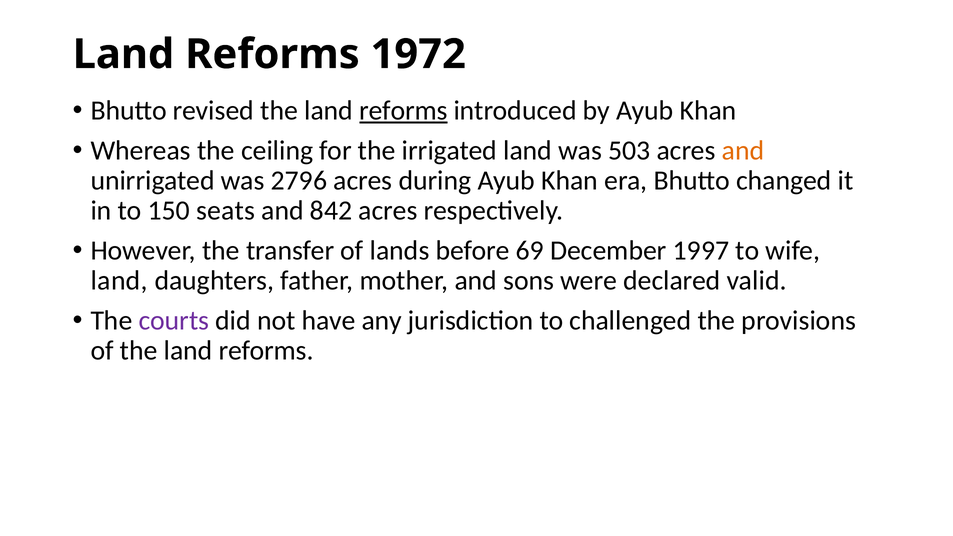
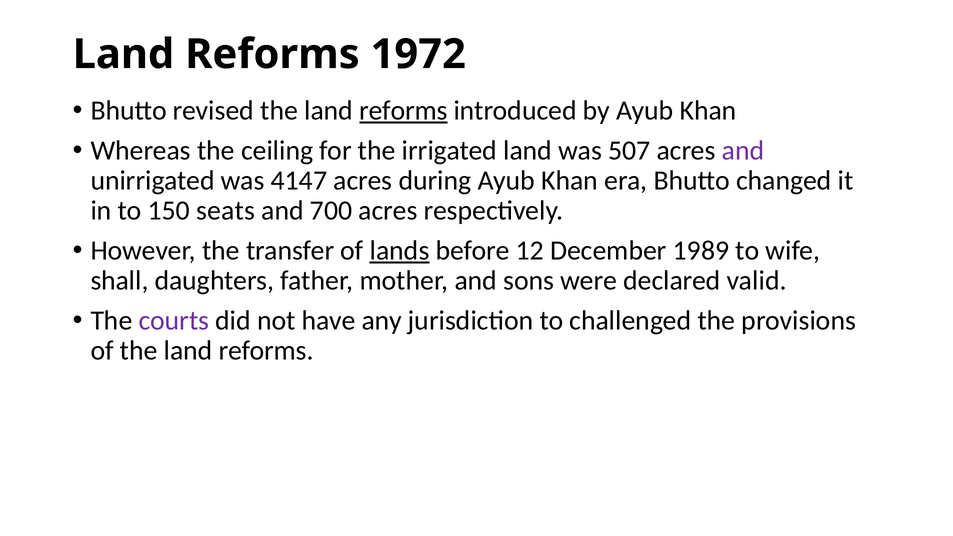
503: 503 -> 507 (629, 151)
and colour: orange -> purple (743, 151)
2796: 2796 -> 4147 (299, 181)
842: 842 -> 700 (331, 211)
lands underline: none -> present (400, 251)
69: 69 -> 12 (530, 251)
1997: 1997 -> 1989 (701, 251)
land: land -> shall (119, 281)
